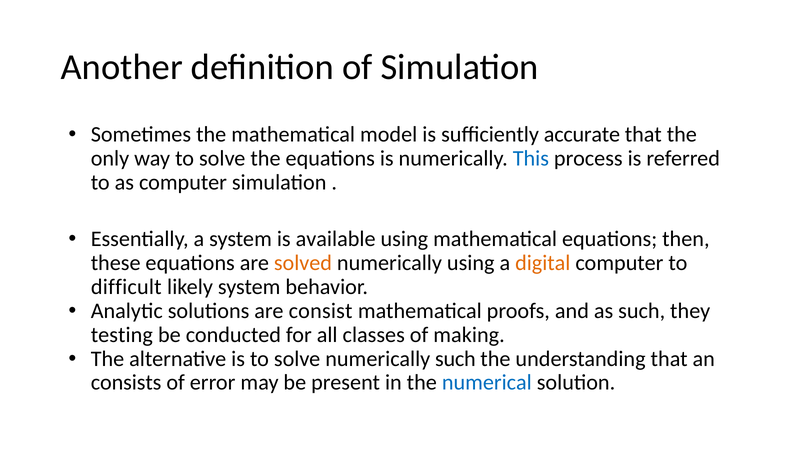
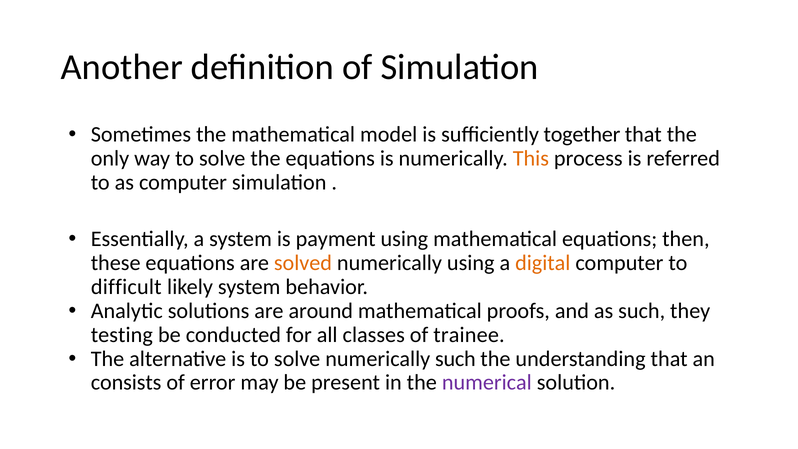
accurate: accurate -> together (582, 134)
This colour: blue -> orange (531, 158)
available: available -> payment (336, 239)
consist: consist -> around (321, 311)
making: making -> trainee (469, 335)
numerical colour: blue -> purple (487, 383)
